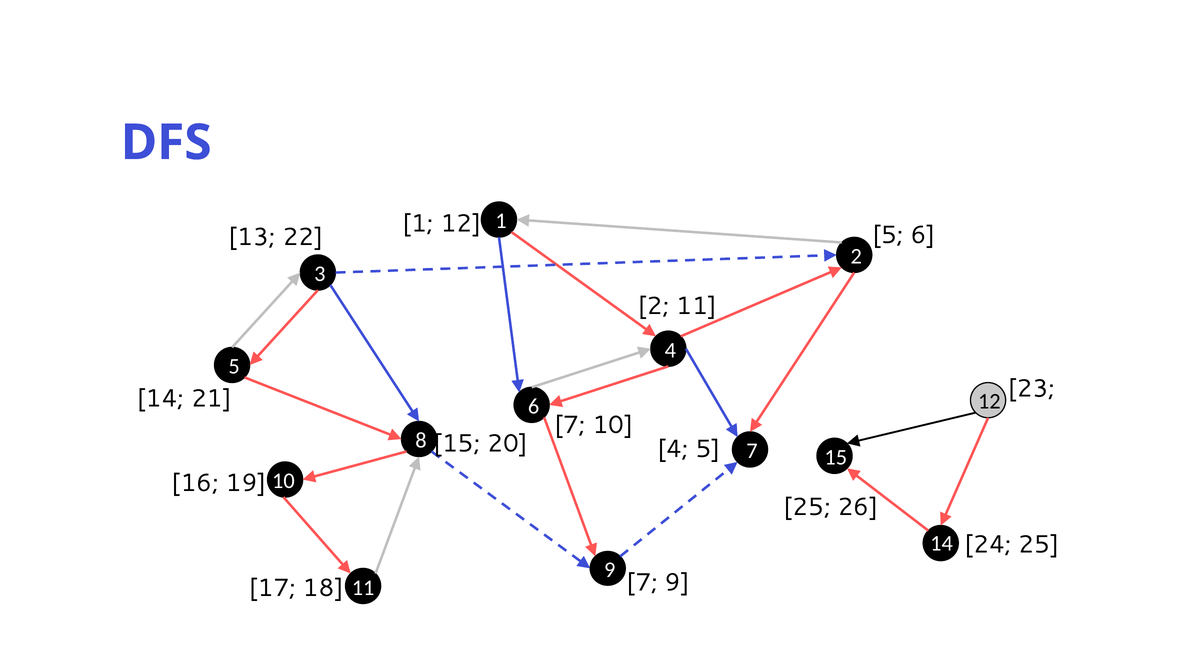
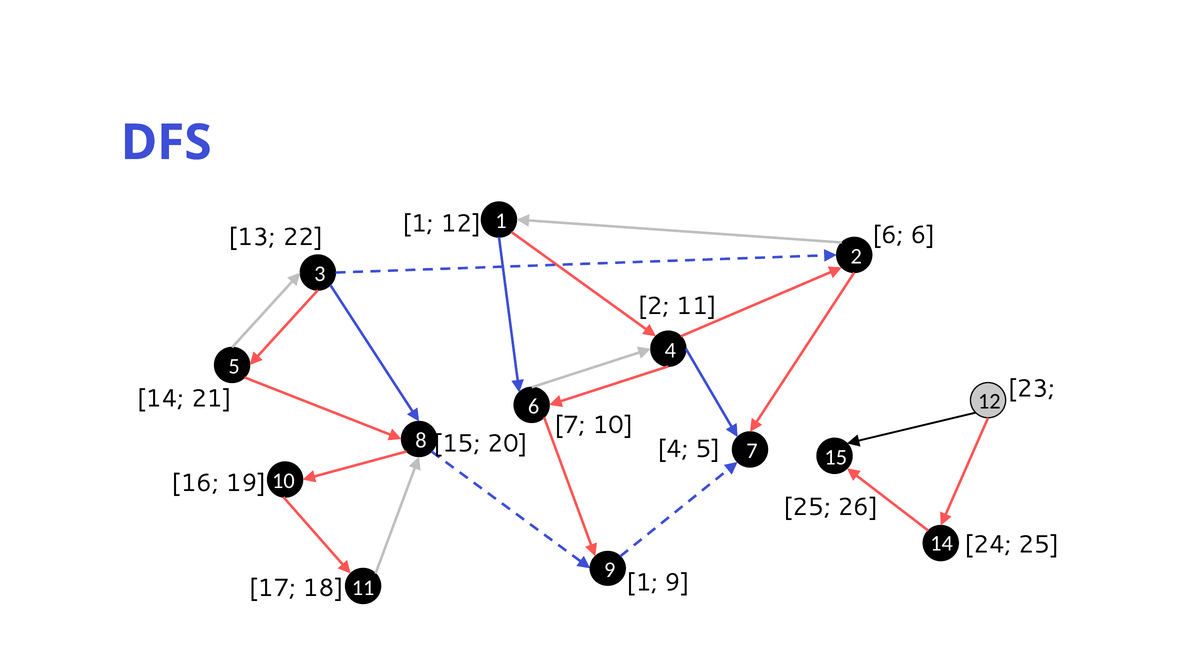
5: 5 -> 6 (888, 235)
7: 7 -> 1 (642, 582)
